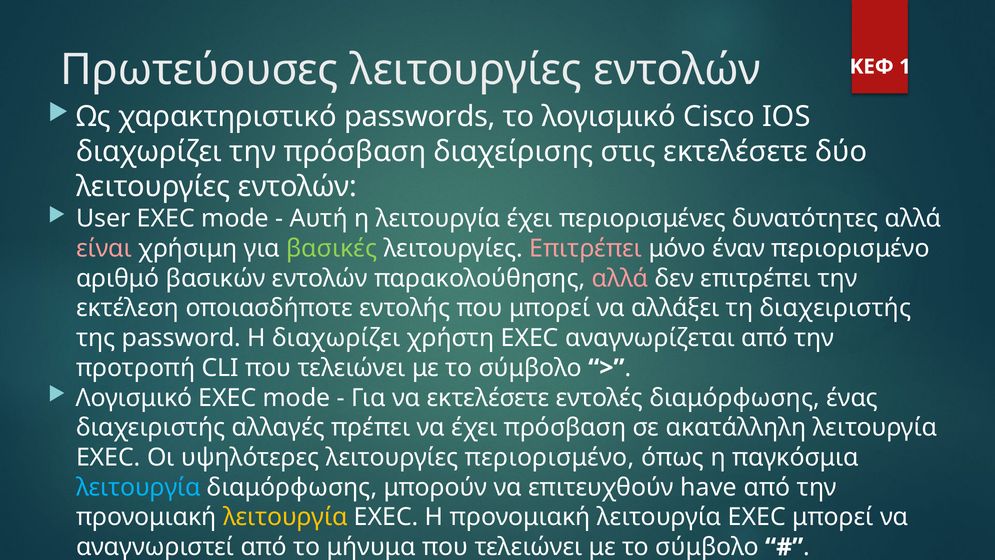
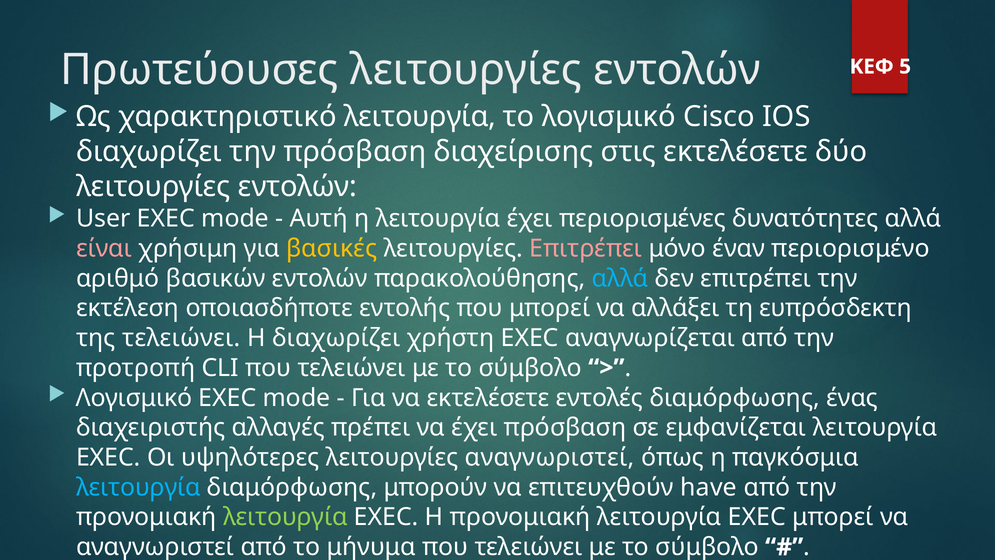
1: 1 -> 5 (905, 67)
χαρακτηριστικό passwords: passwords -> λειτουργία (420, 117)
βασικές colour: light green -> yellow (332, 248)
αλλά colour: pink -> light blue (620, 278)
τη διαχειριστής: διαχειριστής -> ευπρόσδεκτη (836, 308)
της password: password -> τελειώνει (181, 338)
ακατάλληλη: ακατάλληλη -> εμφανίζεται (736, 427)
λειτουργίες περιορισμένο: περιορισμένο -> αναγνωριστεί (550, 457)
λειτουργία colour: yellow -> light green (285, 517)
